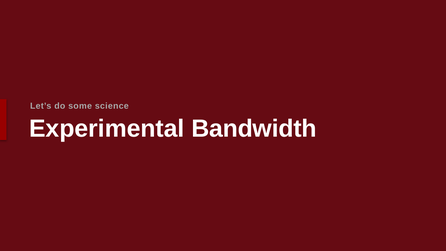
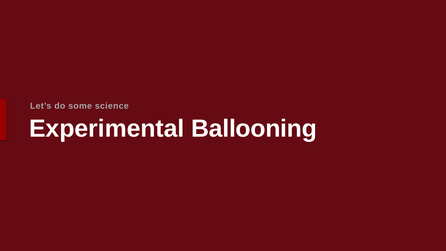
Bandwidth: Bandwidth -> Ballooning (254, 129)
